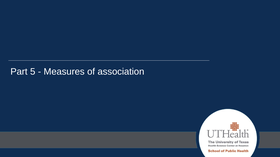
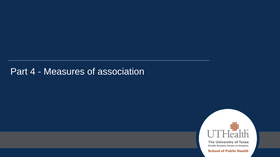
5: 5 -> 4 (33, 72)
